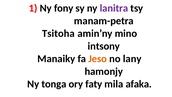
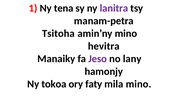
fony: fony -> tena (64, 8)
intsony: intsony -> hevitra (104, 46)
Jeso colour: orange -> purple (98, 59)
tonga: tonga -> tokoa (54, 84)
mila afaka: afaka -> mino (139, 84)
